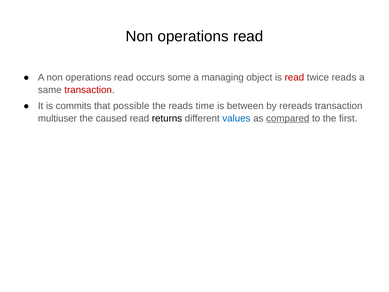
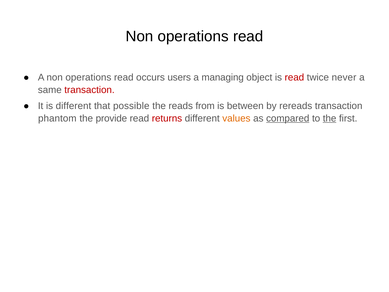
some: some -> users (179, 77)
twice reads: reads -> never (344, 77)
is commits: commits -> different (73, 106)
time: time -> from (205, 106)
multiuser: multiuser -> phantom (57, 118)
caused: caused -> provide (111, 118)
returns colour: black -> red (167, 118)
values colour: blue -> orange (236, 118)
the underline: none -> present (330, 118)
